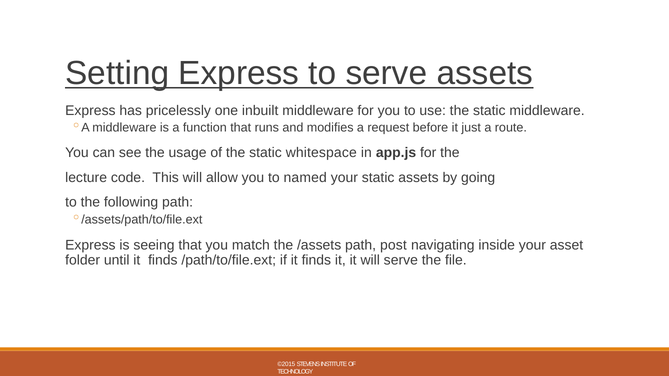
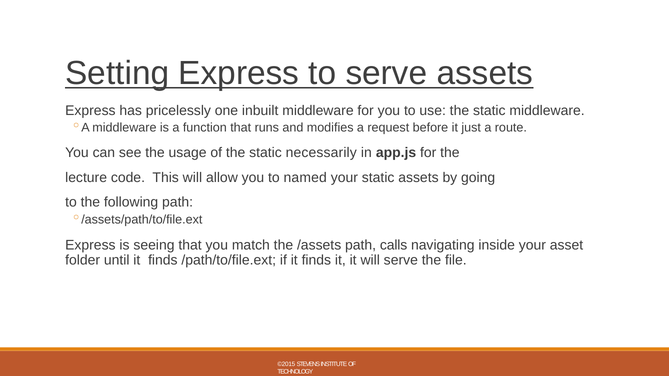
whitespace: whitespace -> necessarily (321, 153)
post: post -> calls (394, 245)
